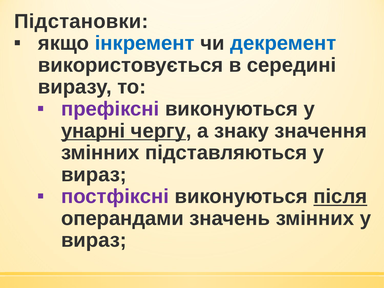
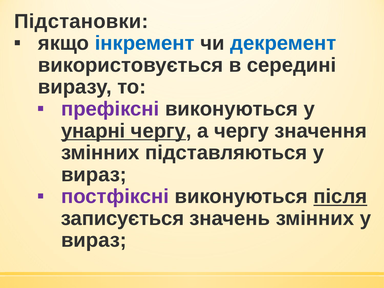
а знаку: знаку -> чергу (241, 131)
операндами: операндами -> записується (122, 218)
